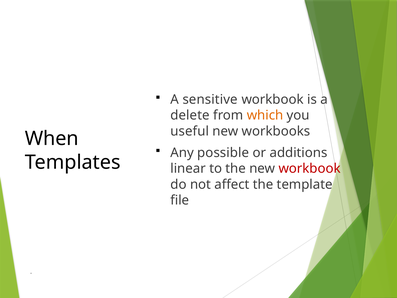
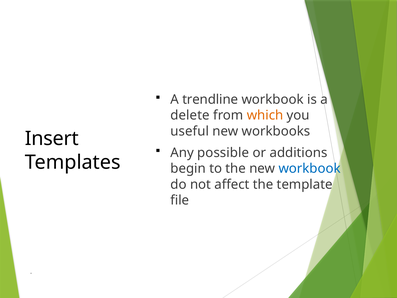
sensitive: sensitive -> trendline (210, 99)
When: When -> Insert (52, 138)
linear: linear -> begin (188, 168)
workbook colour: red -> blue (310, 168)
